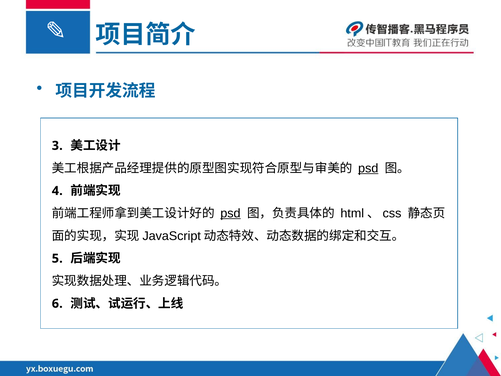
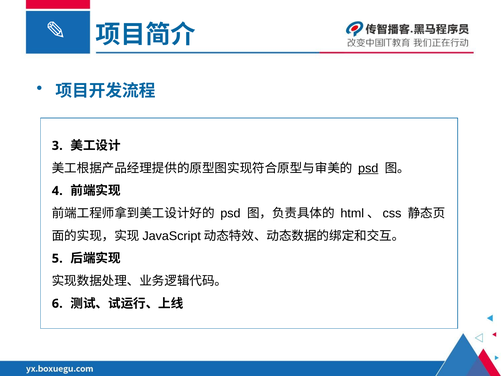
psd underline: present -> none (230, 213)
